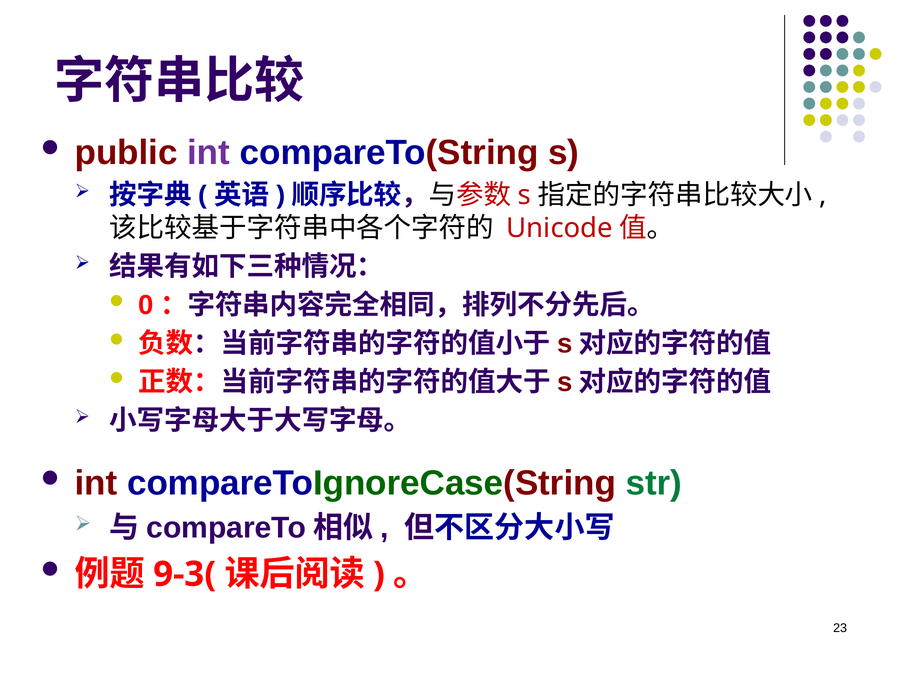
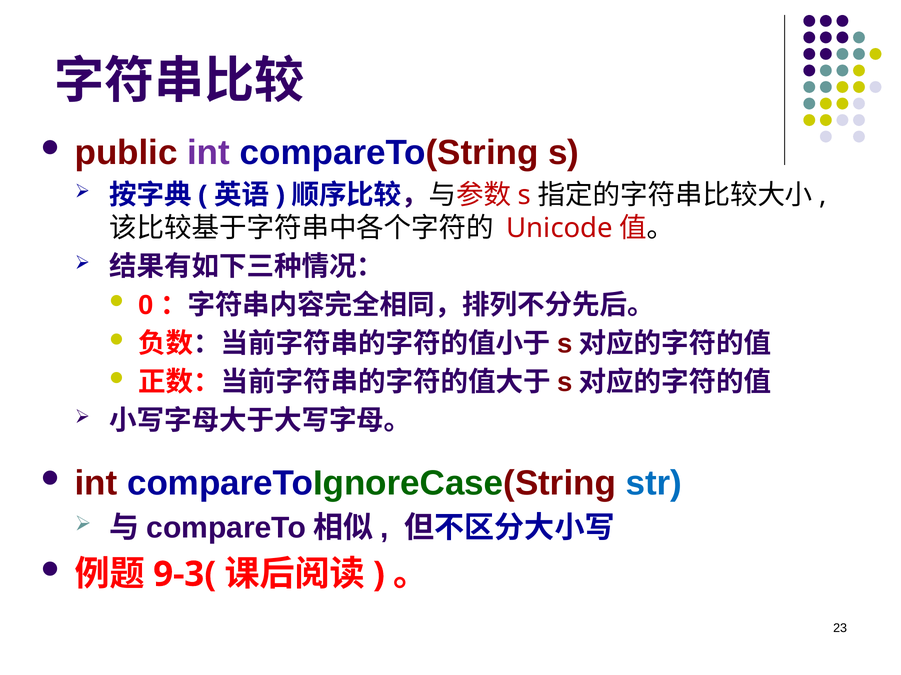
str colour: green -> blue (654, 484)
